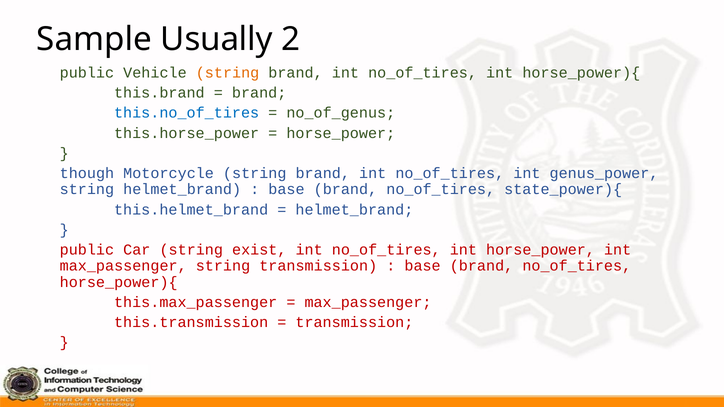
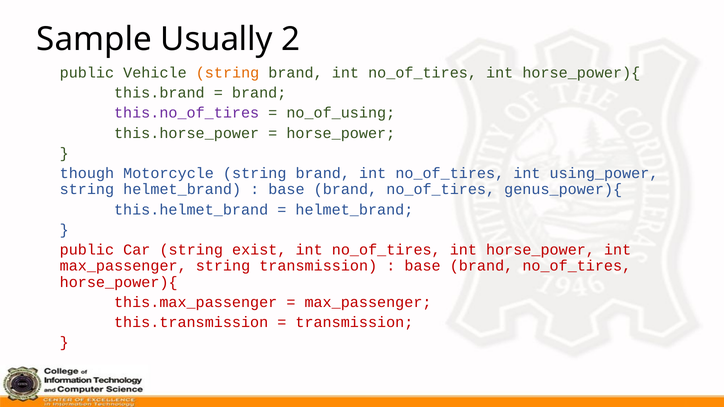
this.no_of_tires colour: blue -> purple (187, 113)
no_of_genus: no_of_genus -> no_of_using (341, 113)
genus_power: genus_power -> using_power (604, 173)
state_power){: state_power){ -> genus_power){ (563, 190)
